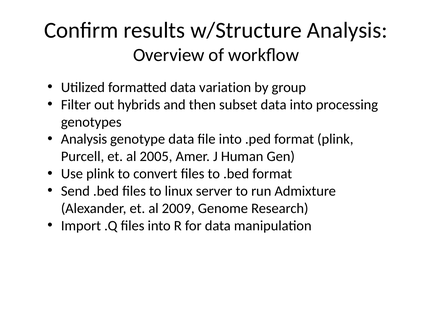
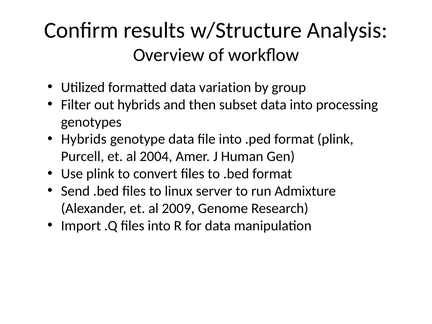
Analysis: Analysis -> Hybrids (84, 139)
2005: 2005 -> 2004 (156, 156)
